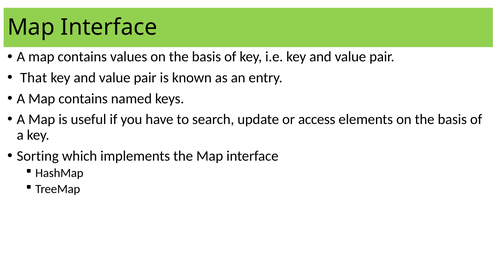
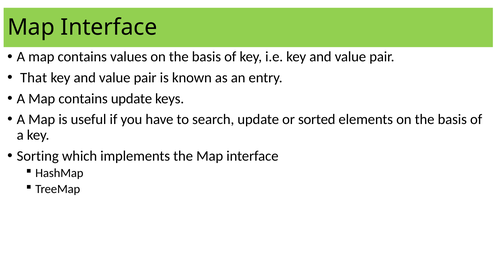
contains named: named -> update (131, 98)
access: access -> sorted (317, 119)
